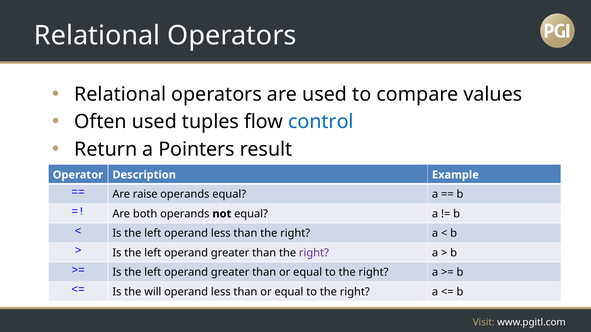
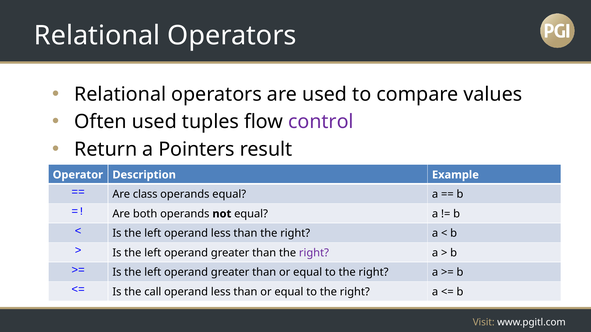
control colour: blue -> purple (321, 122)
raise: raise -> class (145, 195)
will: will -> call (153, 292)
